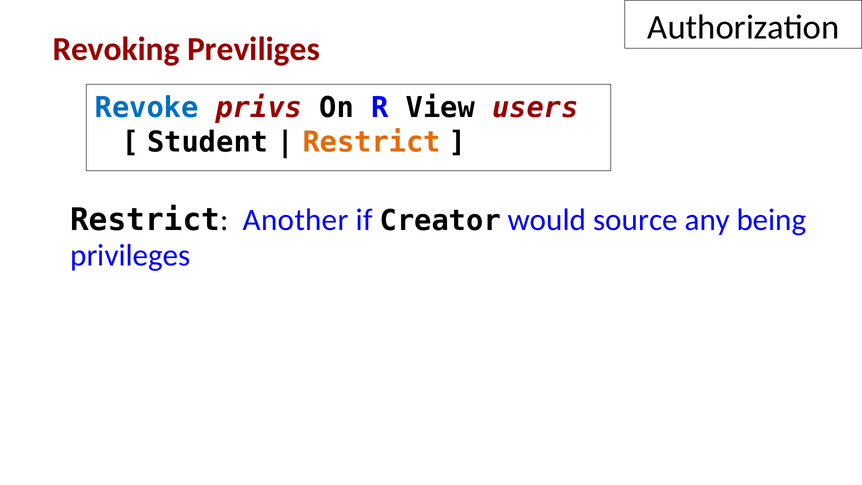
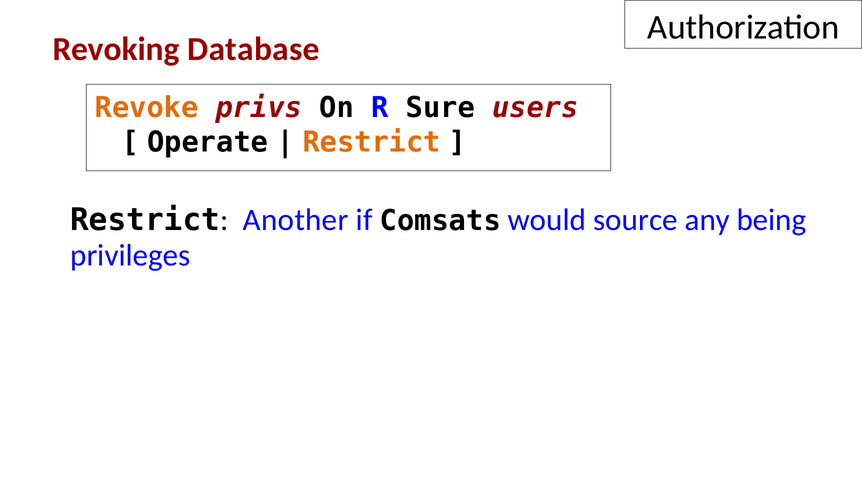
Previliges: Previliges -> Database (253, 49)
Revoke colour: blue -> orange (147, 108)
View: View -> Sure (440, 108)
Student: Student -> Operate (208, 142)
Creator: Creator -> Comsats (440, 221)
